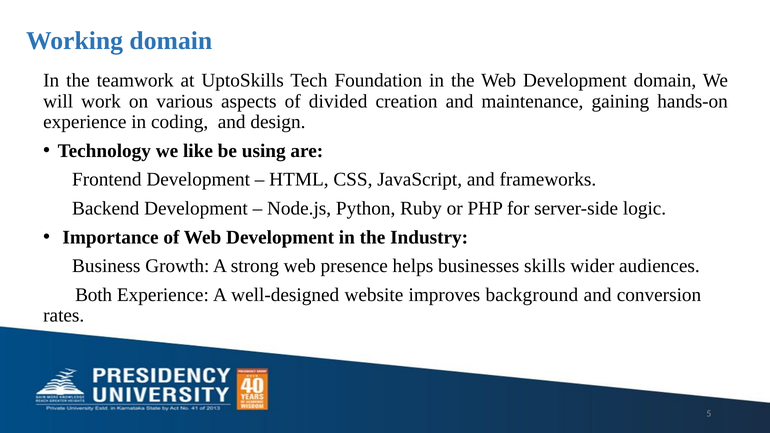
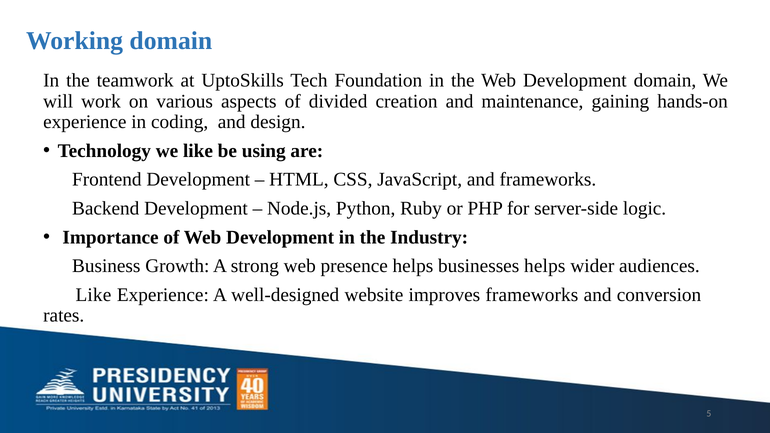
businesses skills: skills -> helps (545, 266)
Both: Both -> Like (93, 295)
improves background: background -> frameworks (532, 295)
